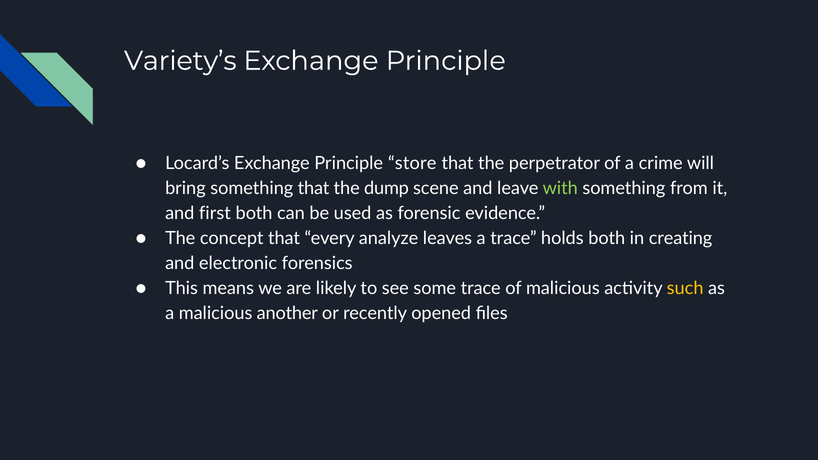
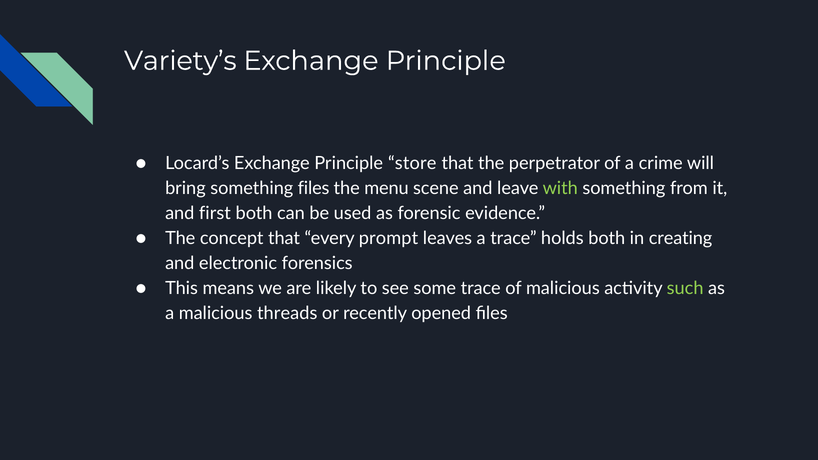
something that: that -> files (314, 188)
dump: dump -> menu (386, 188)
analyze: analyze -> prompt (388, 238)
such colour: yellow -> light green (685, 288)
another: another -> threads (287, 313)
